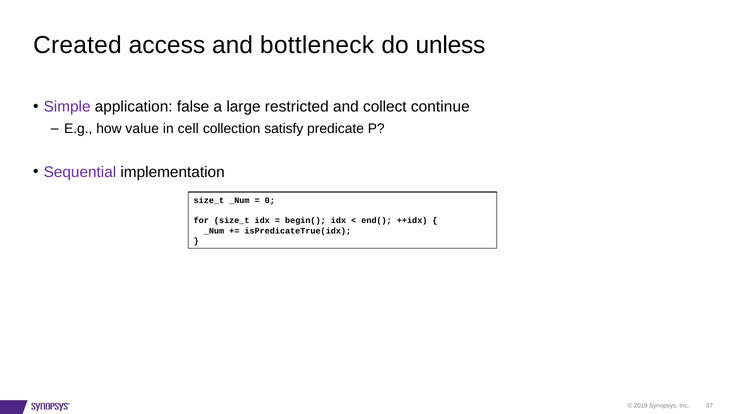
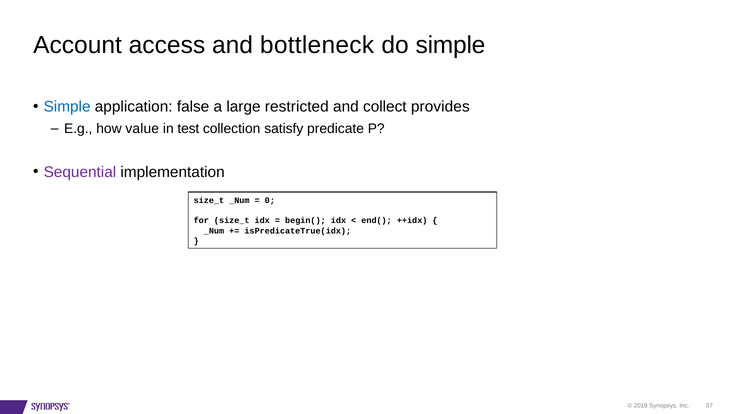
Created: Created -> Account (78, 45)
do unless: unless -> simple (450, 45)
Simple colour: purple -> blue (67, 107)
continue: continue -> provides (440, 107)
cell: cell -> test (188, 129)
